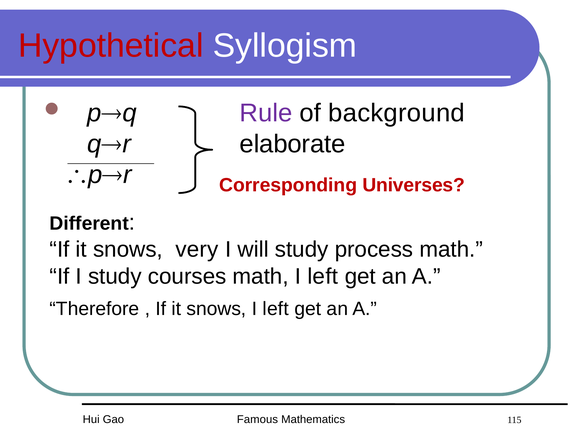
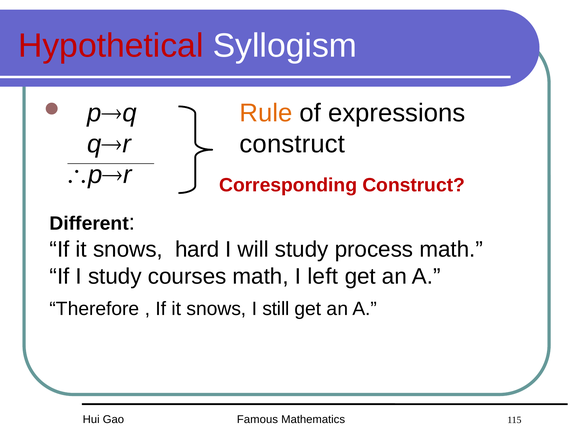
Rule colour: purple -> orange (266, 113)
background: background -> expressions (397, 113)
elaborate: elaborate -> construct (292, 144)
Corresponding Universes: Universes -> Construct (414, 186)
very: very -> hard (197, 250)
snows I left: left -> still (276, 309)
